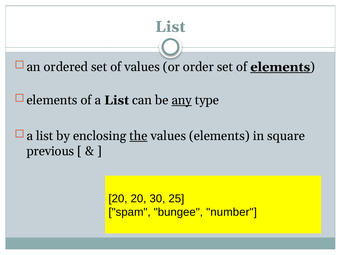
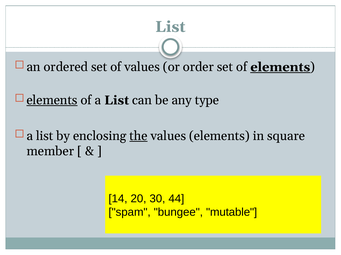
elements underline: none -> present (52, 101)
any underline: present -> none (182, 101)
previous: previous -> member (50, 152)
20: 20 -> 14 (118, 199)
25: 25 -> 44 (176, 199)
number: number -> mutable (232, 213)
